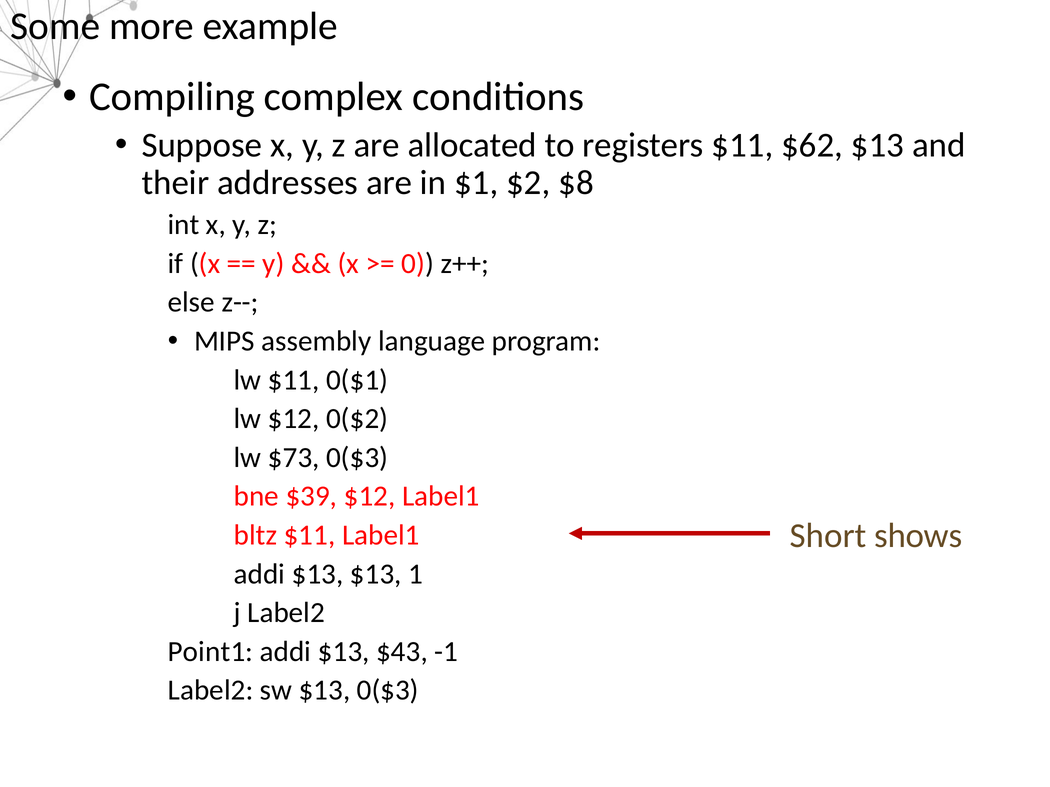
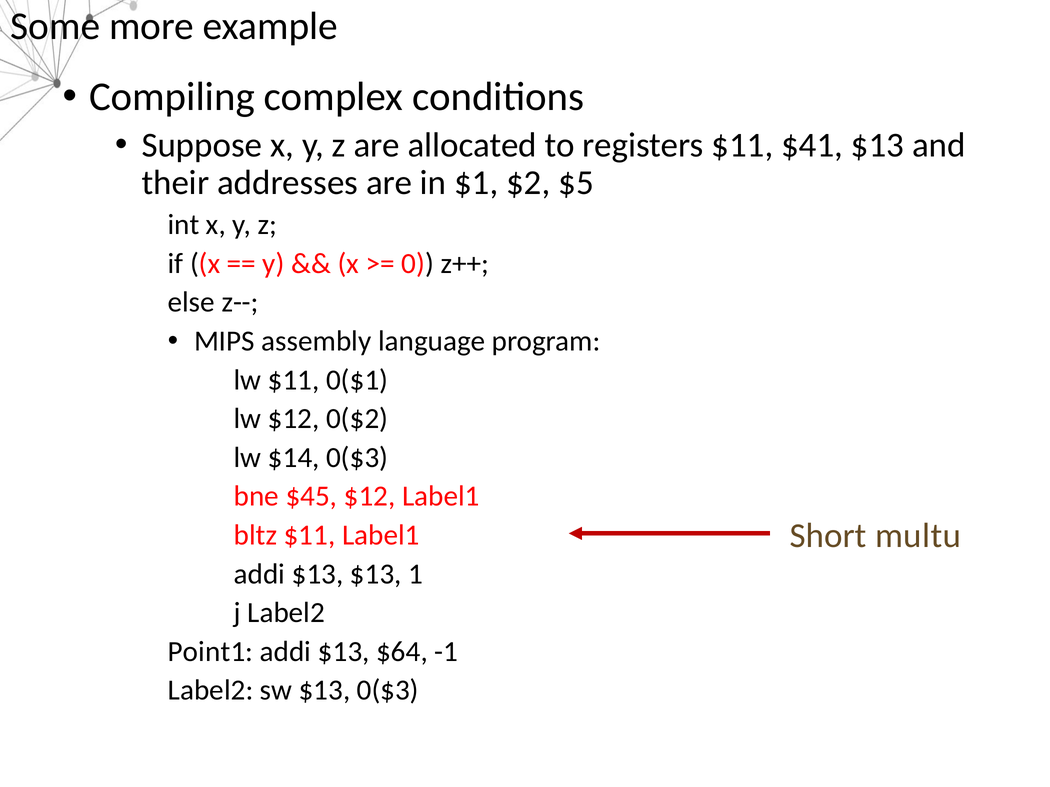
$62: $62 -> $41 (812, 145)
$8: $8 -> $5 (576, 183)
$73: $73 -> $14 (294, 458)
$39: $39 -> $45 (311, 497)
shows: shows -> multu (918, 536)
$43: $43 -> $64 (402, 652)
